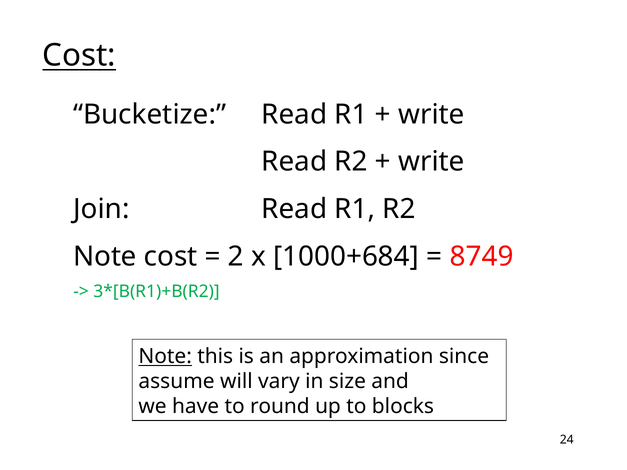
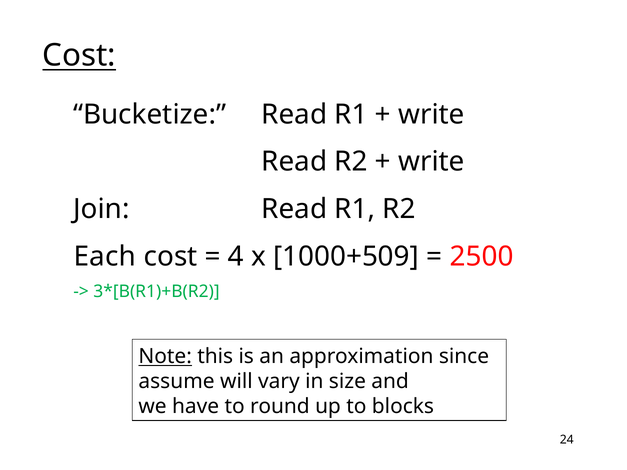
Note: Note -> Each (105, 257)
2: 2 -> 4 (236, 257)
1000+684: 1000+684 -> 1000+509 (346, 257)
8749: 8749 -> 2500 (482, 257)
